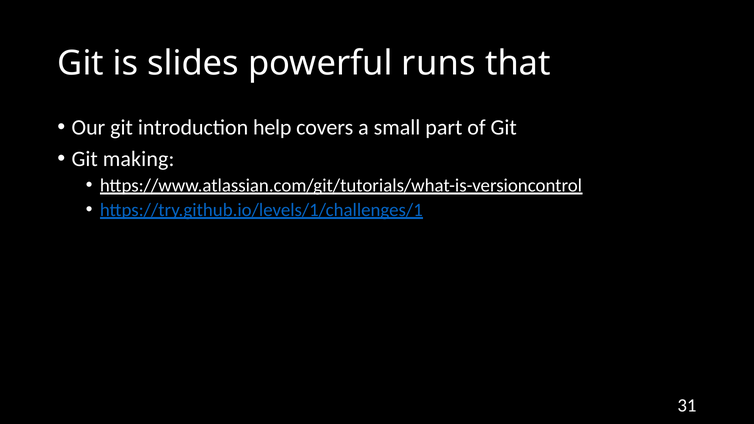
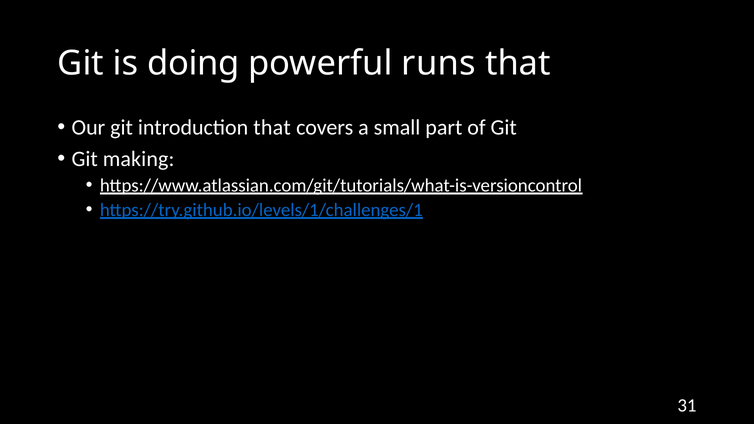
slides: slides -> doing (193, 63)
introduction help: help -> that (272, 127)
